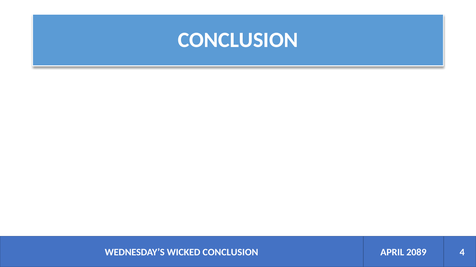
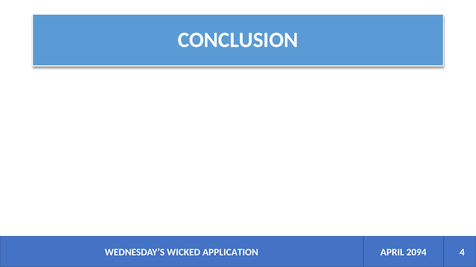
WICKED CONCLUSION: CONCLUSION -> APPLICATION (230, 253)
2089: 2089 -> 2094 (416, 253)
